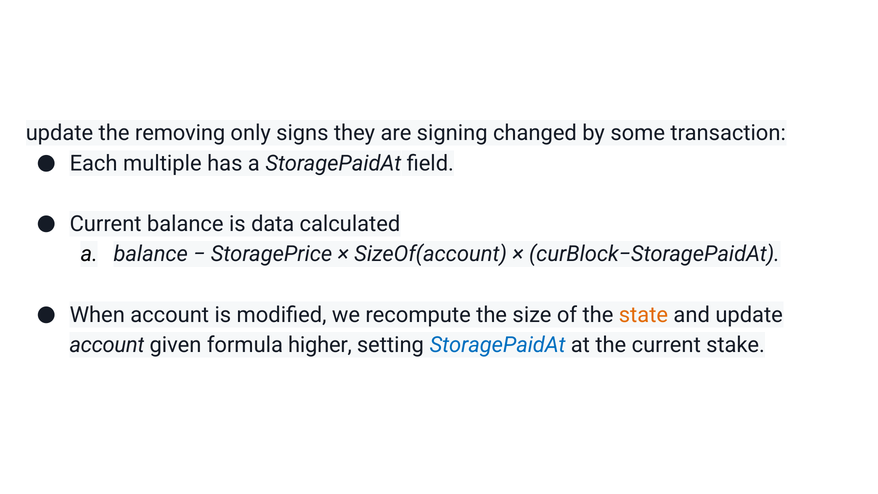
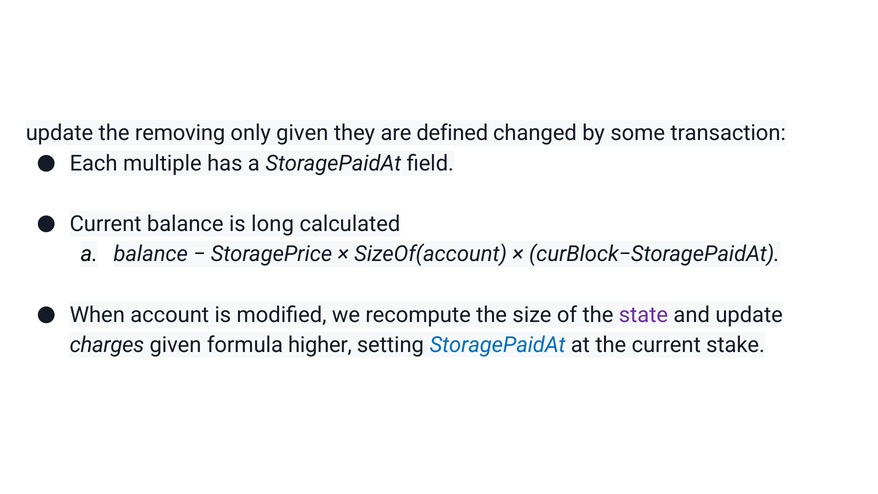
only signs: signs -> given (302, 133)
signing: signing -> defined (452, 133)
data: data -> long (273, 224)
state colour: orange -> purple (643, 315)
account: account -> charges (107, 345)
